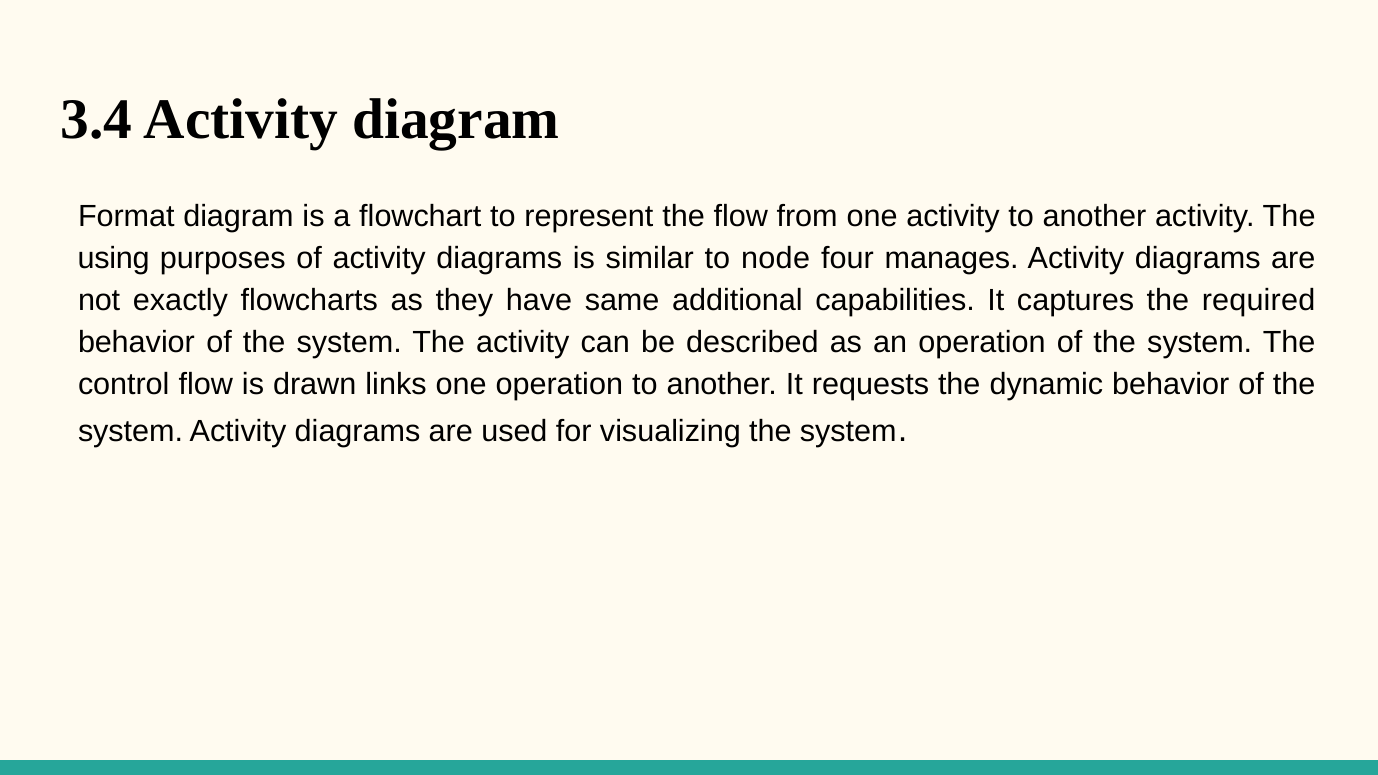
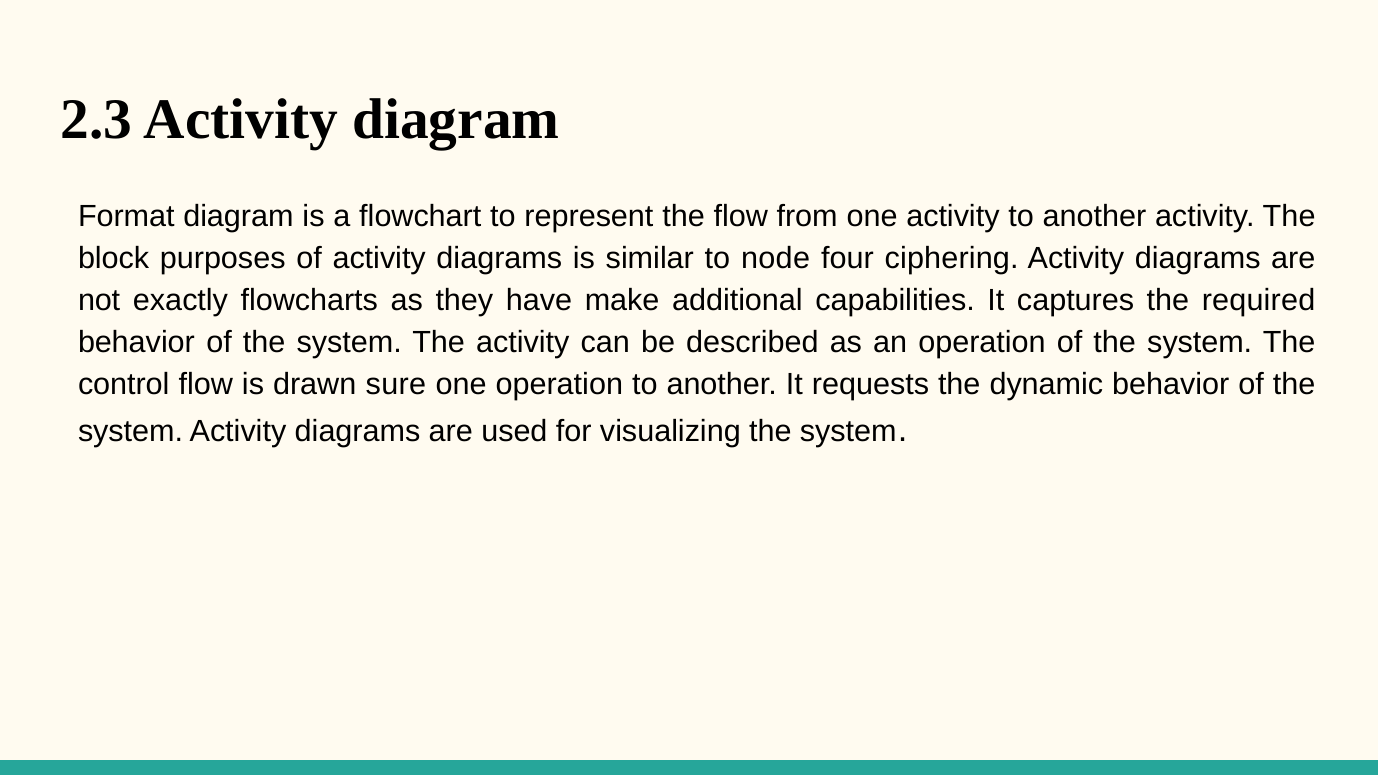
3.4: 3.4 -> 2.3 (97, 119)
using: using -> block (114, 258)
manages: manages -> ciphering (952, 258)
same: same -> make (622, 301)
links: links -> sure (396, 385)
